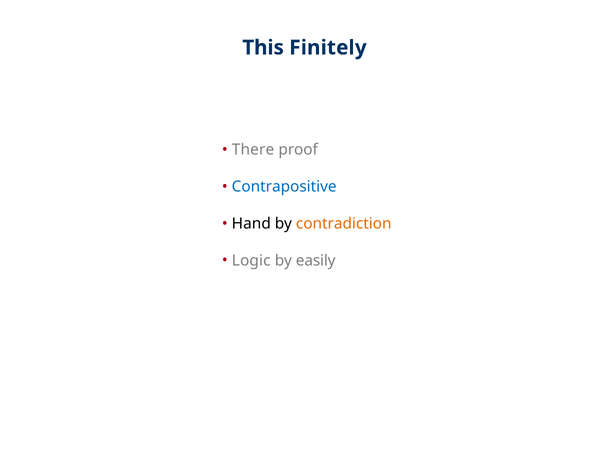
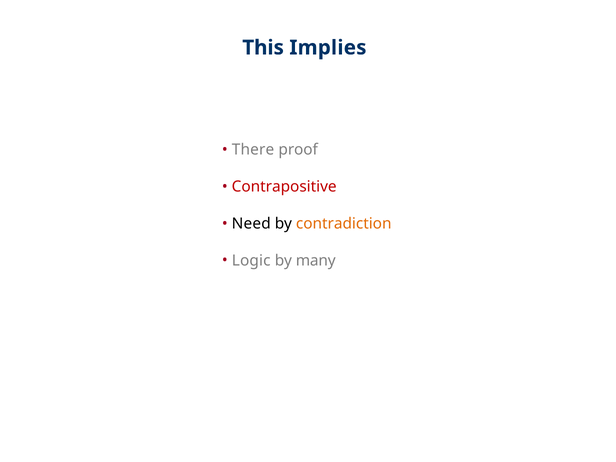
Finitely: Finitely -> Implies (328, 48)
Contrapositive colour: blue -> red (284, 187)
Hand: Hand -> Need (251, 224)
easily: easily -> many (316, 261)
